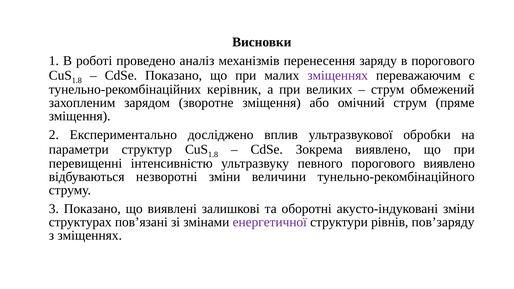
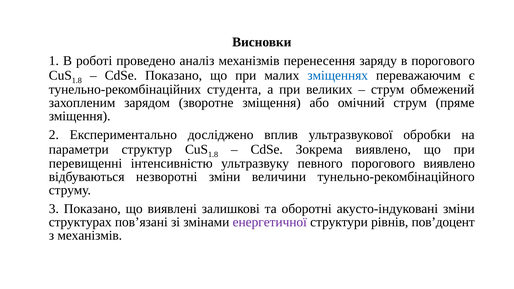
зміщеннях colour: purple -> blue (338, 75)
керівник: керівник -> студента (234, 90)
пов’заряду: пов’заряду -> пов’доцент (443, 222)
з зміщеннях: зміщеннях -> механізмів (90, 235)
